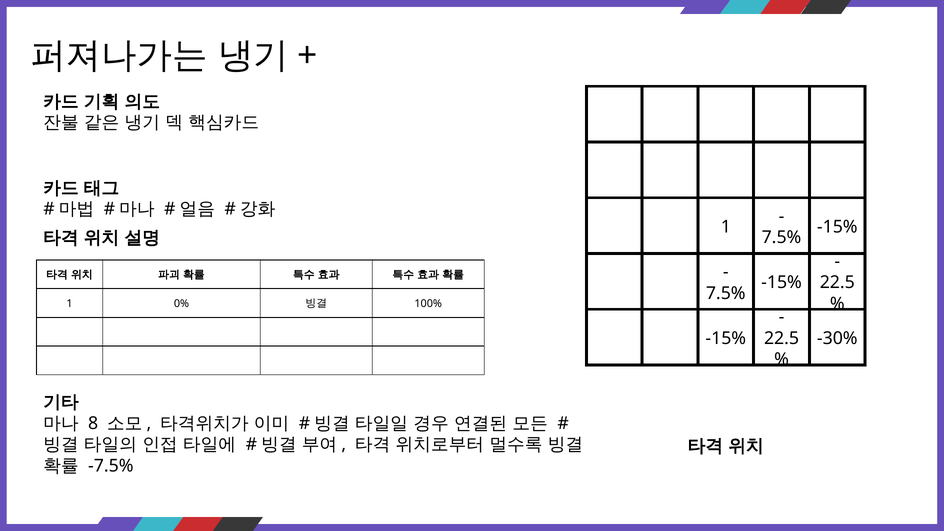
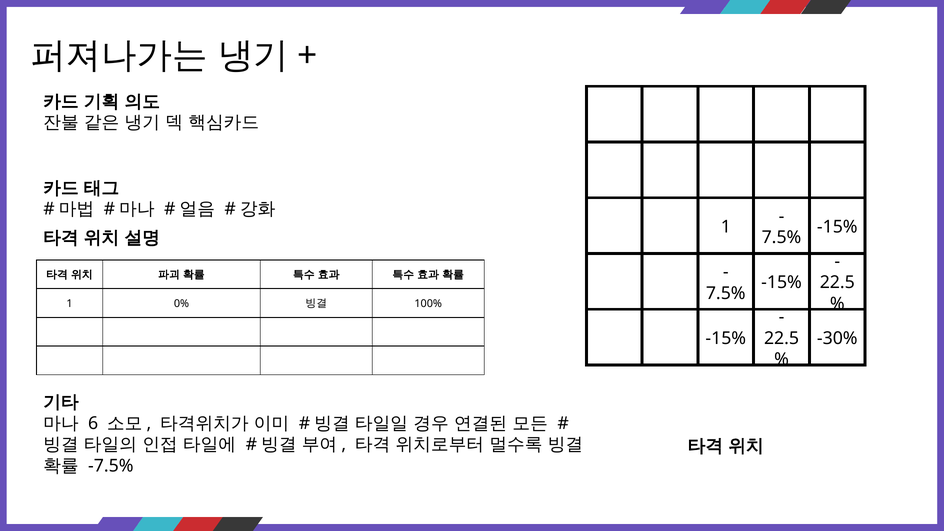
8: 8 -> 6 (93, 423)
